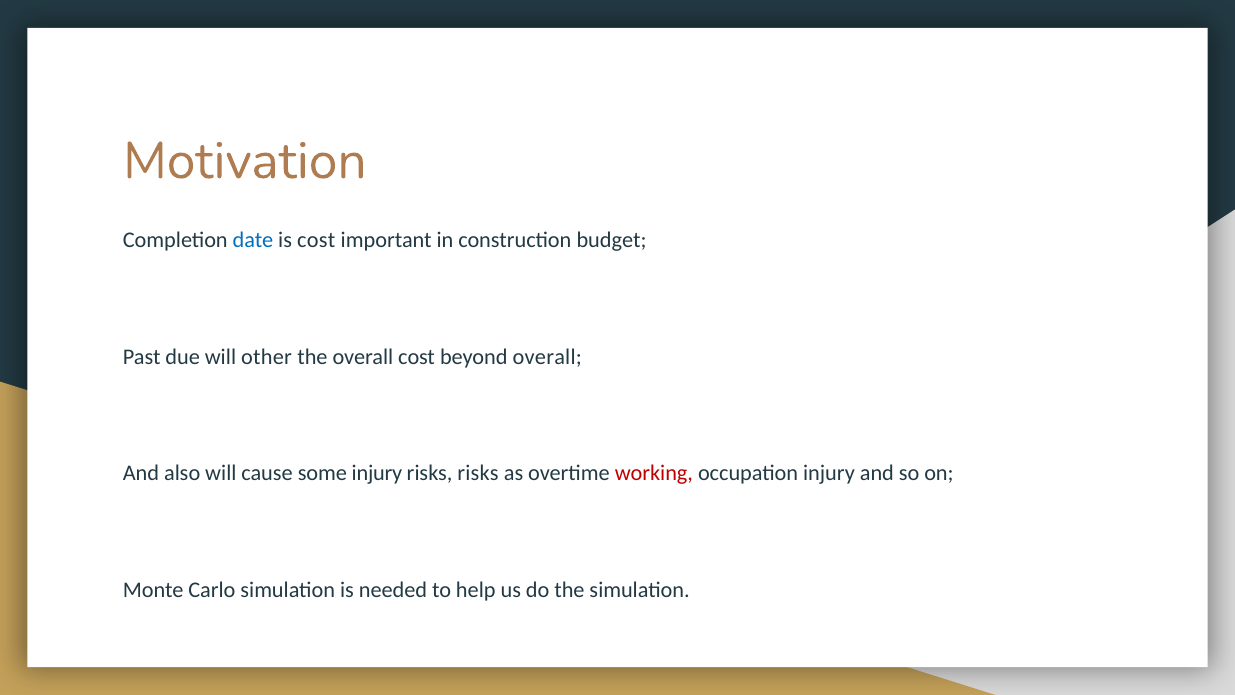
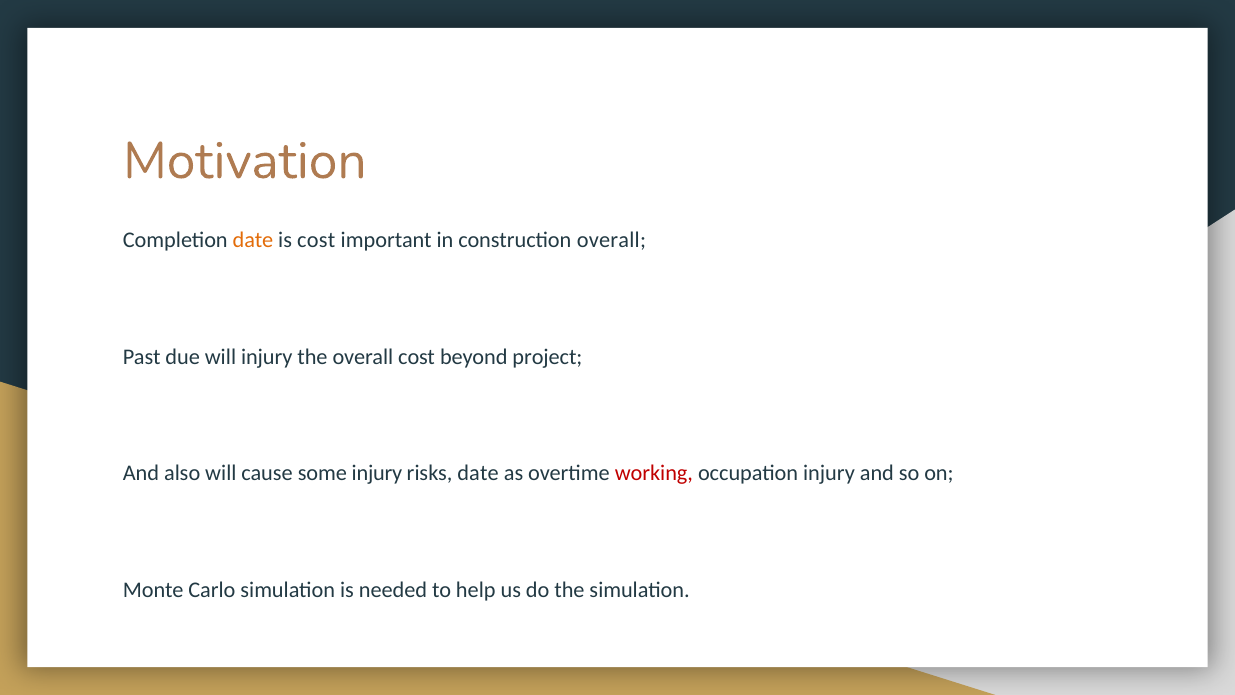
date colour: blue -> orange (253, 241)
construction budget: budget -> overall (611, 241)
will other: other -> injury (267, 357)
beyond overall: overall -> project (547, 357)
risks risks: risks -> date (478, 473)
